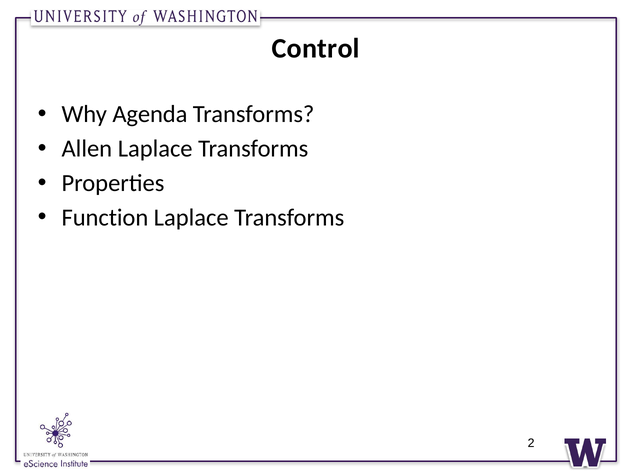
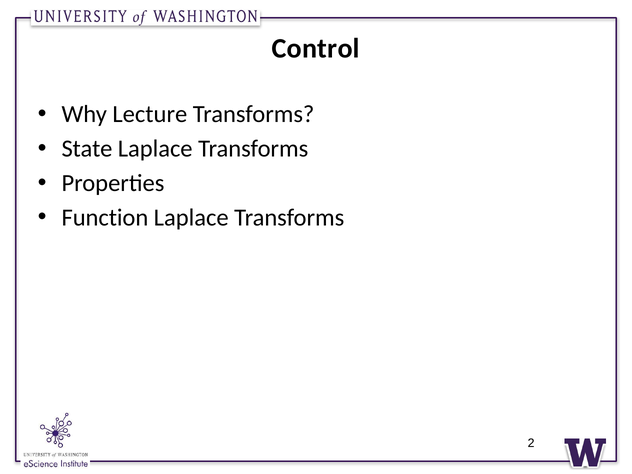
Agenda: Agenda -> Lecture (150, 114)
Allen: Allen -> State (87, 149)
